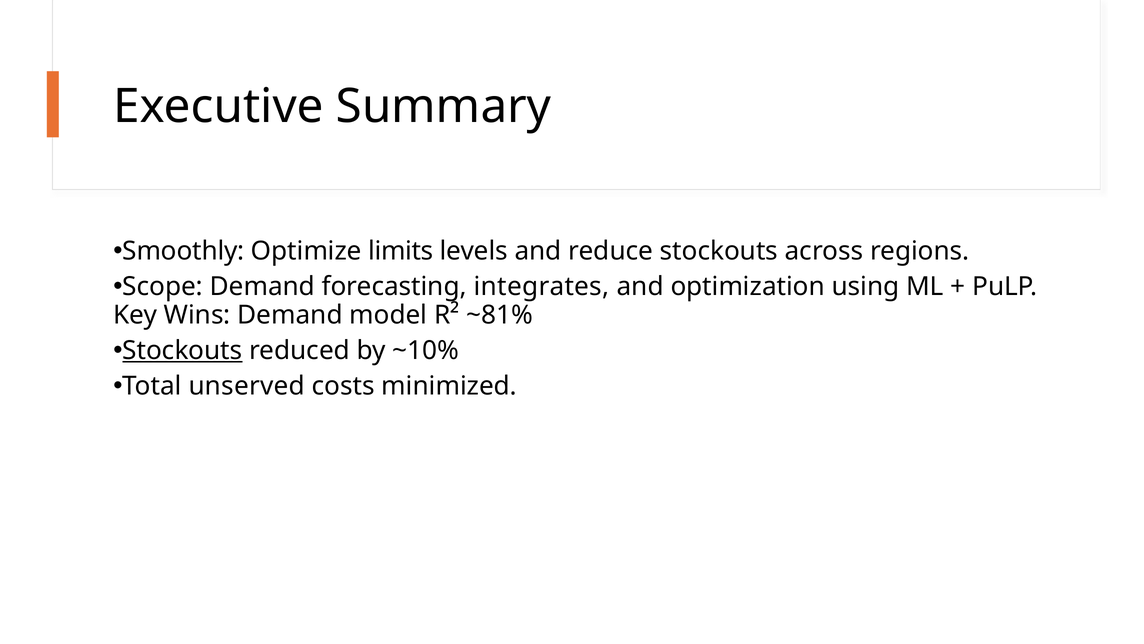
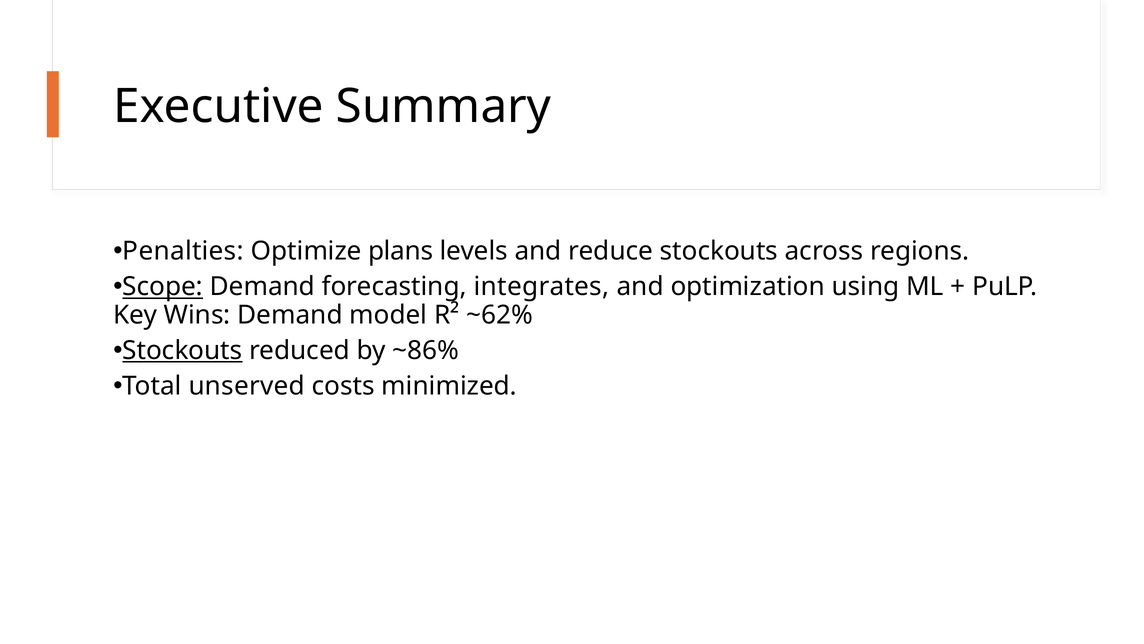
Smoothly: Smoothly -> Penalties (183, 251)
limits: limits -> plans (401, 251)
Scope underline: none -> present (163, 287)
~81%: ~81% -> ~62% (500, 315)
~10%: ~10% -> ~86% (426, 350)
